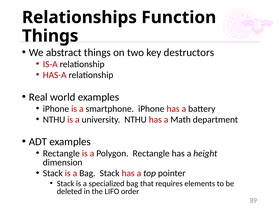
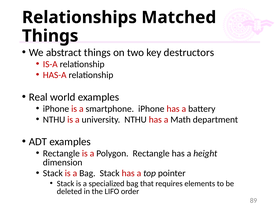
Function: Function -> Matched (179, 17)
